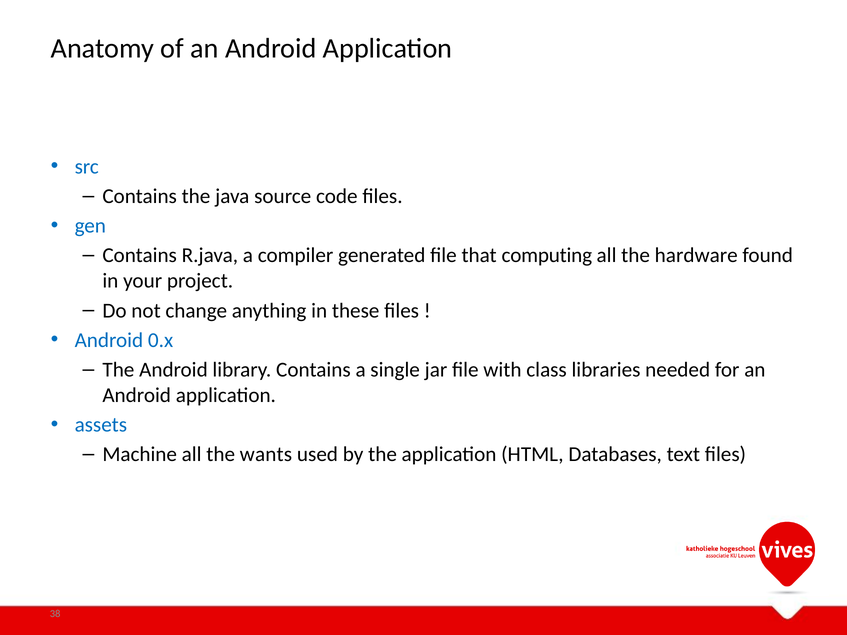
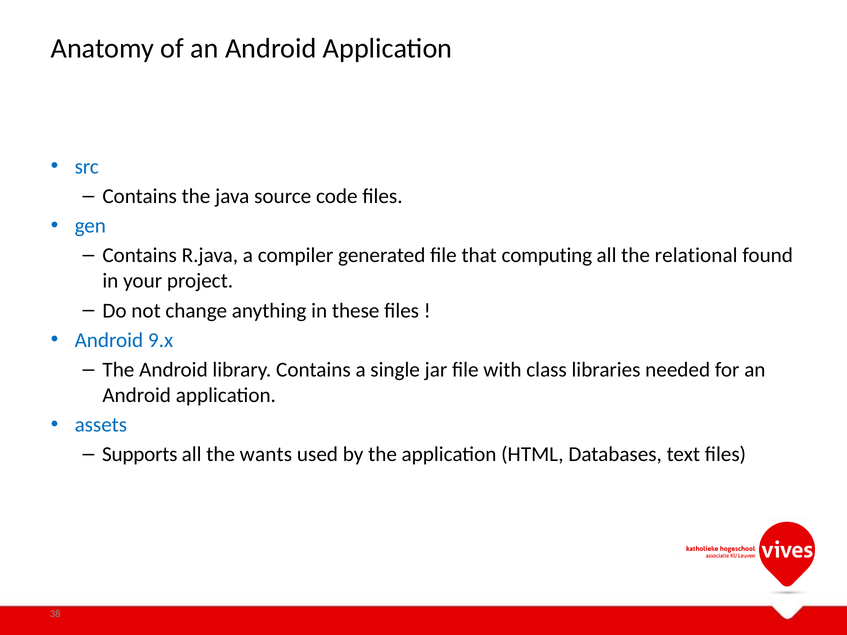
hardware: hardware -> relational (696, 256)
0.x: 0.x -> 9.x (161, 340)
Machine: Machine -> Supports (140, 455)
